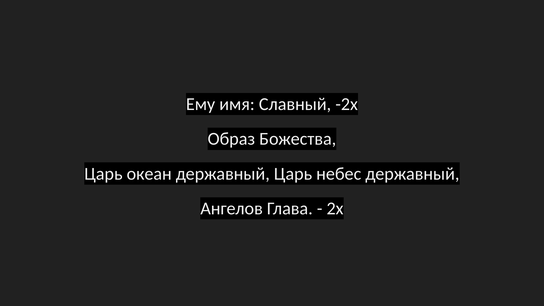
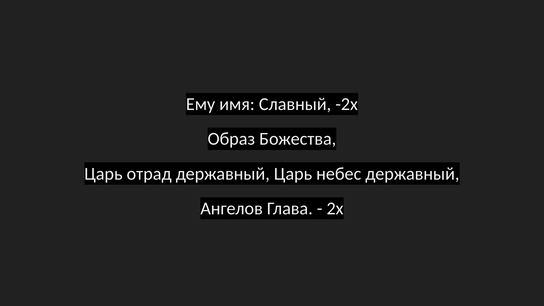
океан: океан -> отрад (149, 174)
